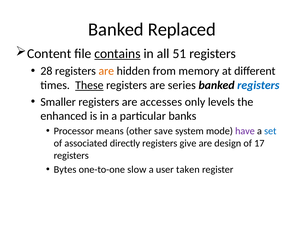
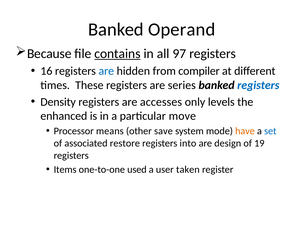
Replaced: Replaced -> Operand (182, 29)
Content: Content -> Because (49, 54)
51: 51 -> 97 (179, 54)
28: 28 -> 16 (46, 71)
are colour: orange -> blue (106, 71)
memory: memory -> compiler (199, 71)
These underline: present -> none (89, 85)
Smaller: Smaller -> Density (58, 102)
banks: banks -> move (182, 116)
have colour: purple -> orange (245, 131)
directly: directly -> restore (125, 143)
give: give -> into (188, 143)
17: 17 -> 19 (259, 143)
Bytes: Bytes -> Items (65, 170)
slow: slow -> used (137, 170)
